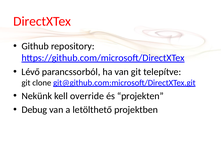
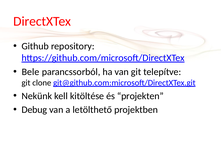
Lévő: Lévő -> Bele (31, 72)
override: override -> kitöltése (87, 96)
